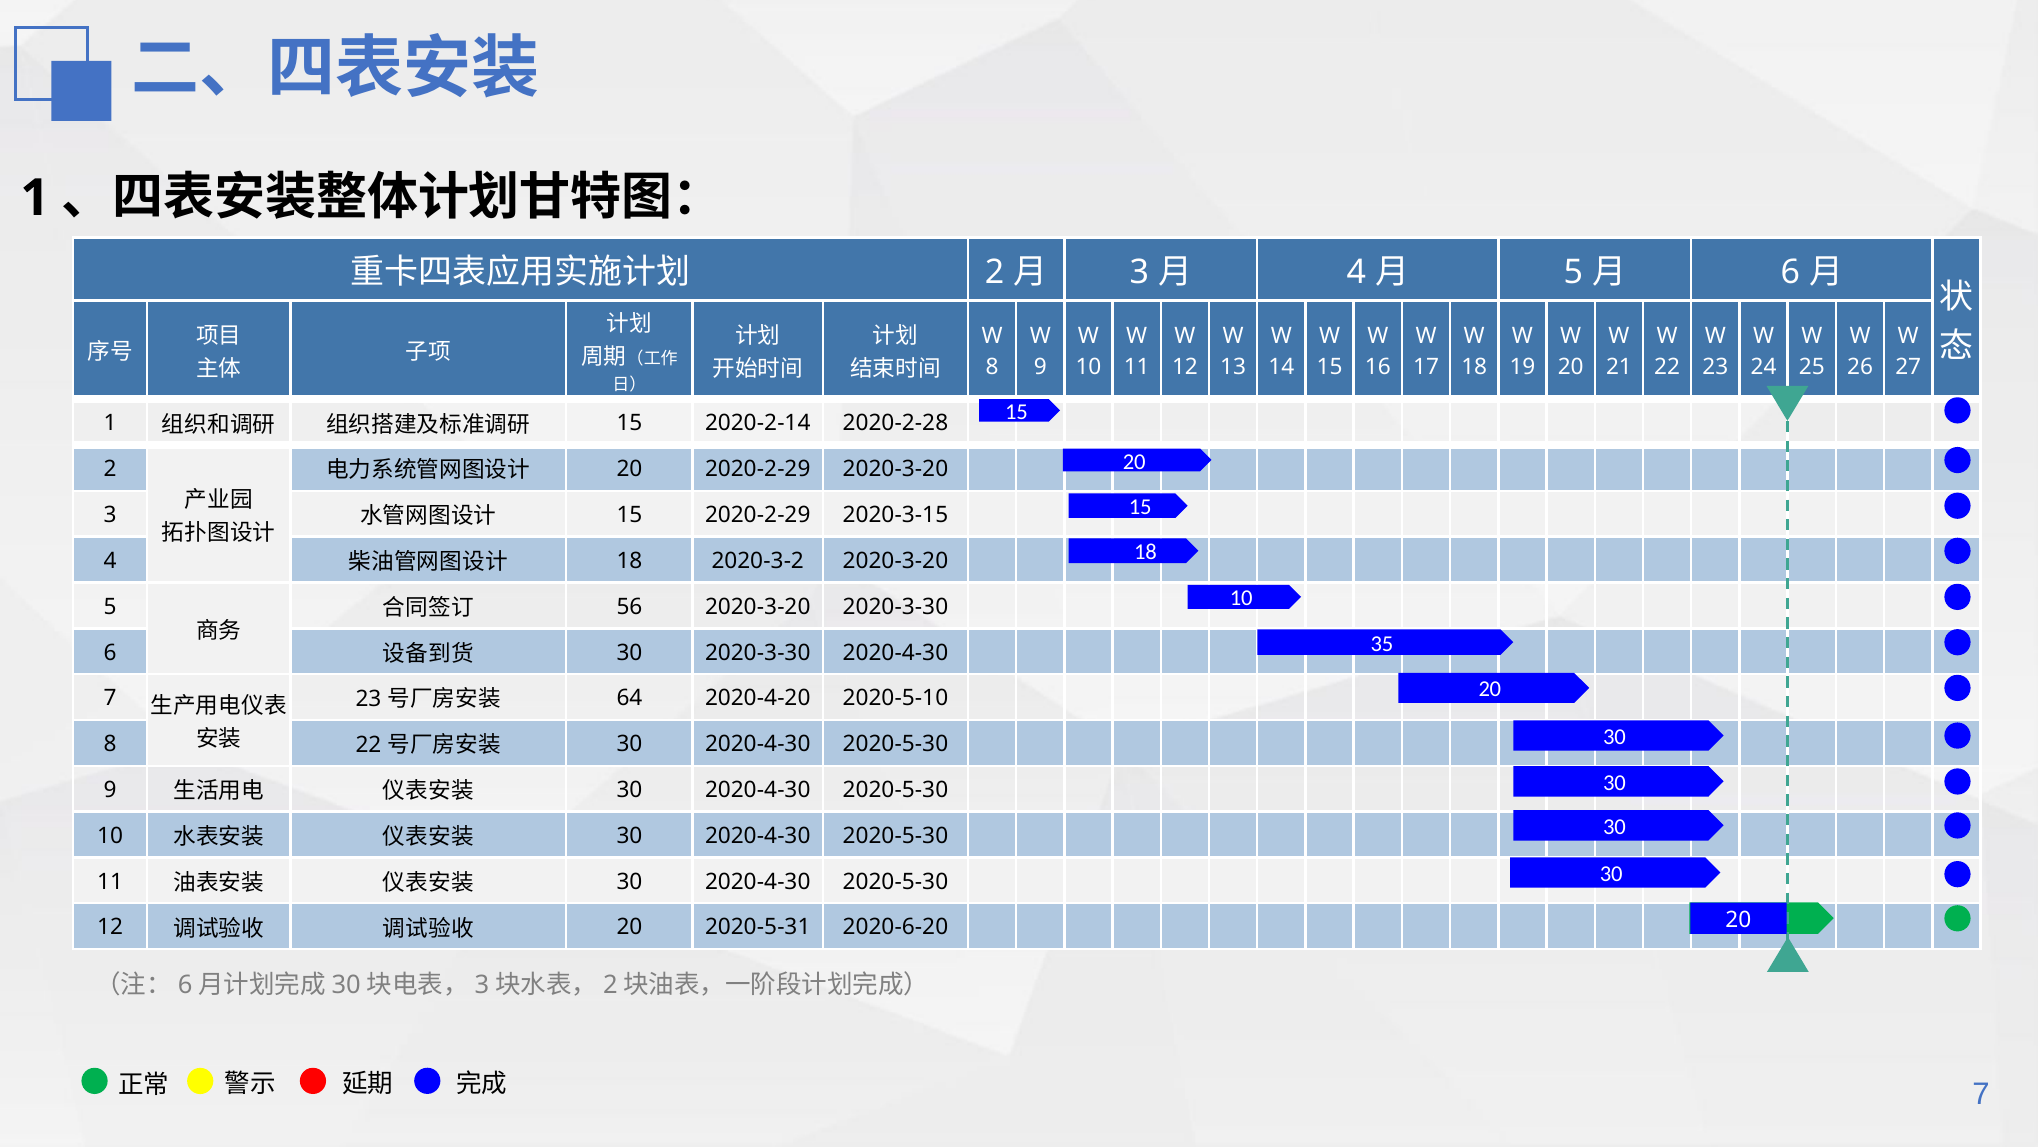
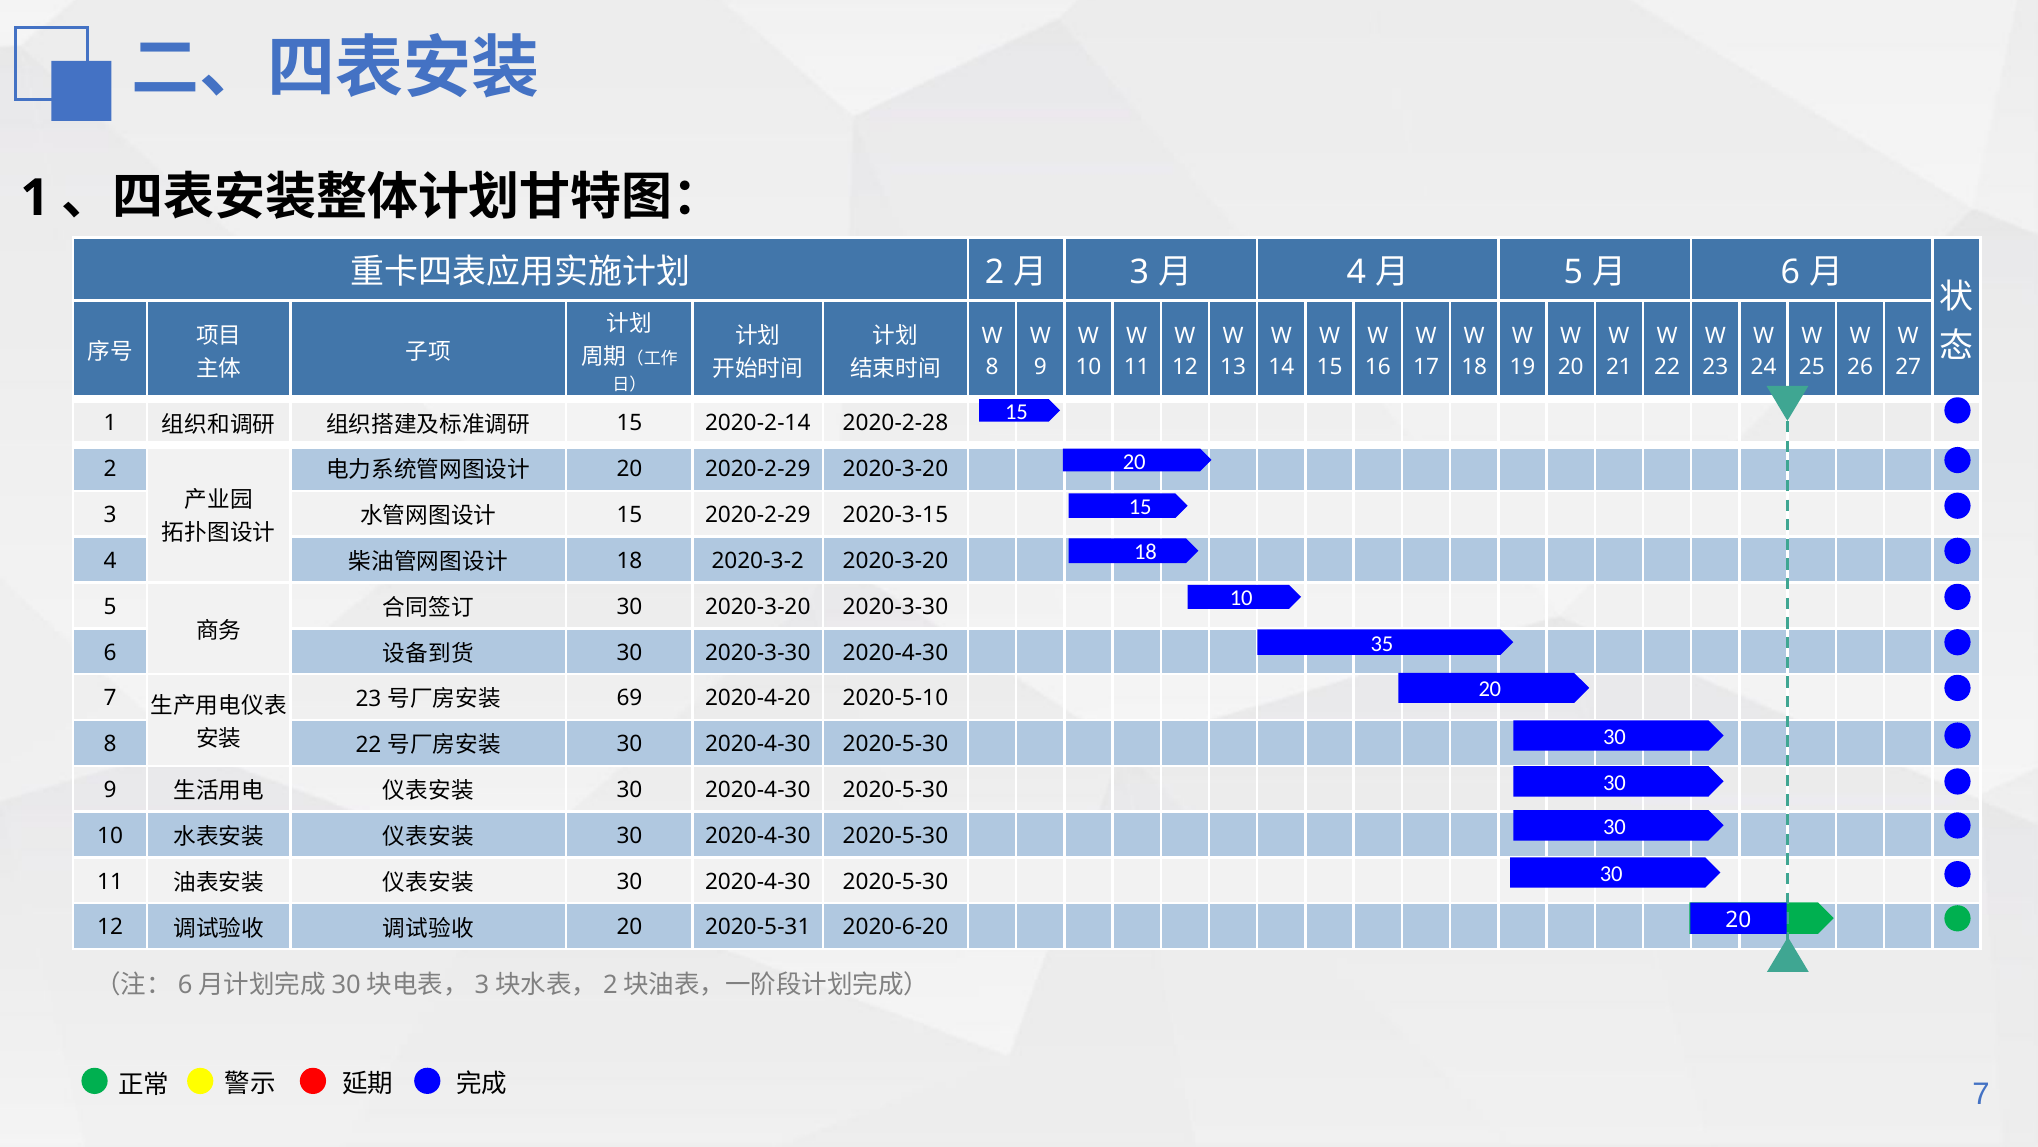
56: 56 -> 30 (629, 607)
64: 64 -> 69 (629, 698)
